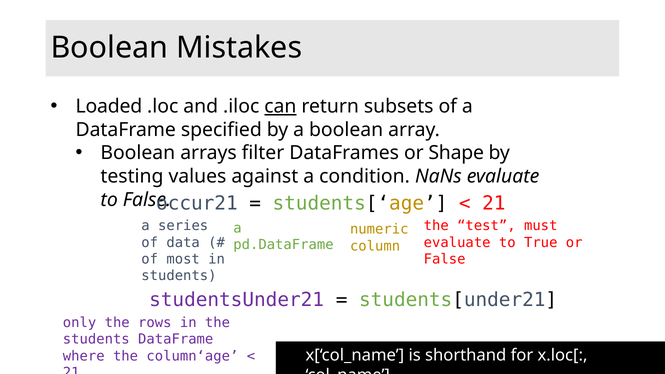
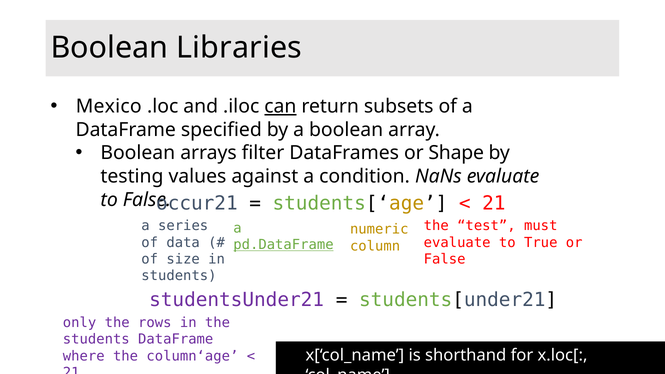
Mistakes: Mistakes -> Libraries (239, 48)
Loaded: Loaded -> Mexico (109, 106)
pd.DataFrame underline: none -> present (283, 245)
most: most -> size (183, 259)
